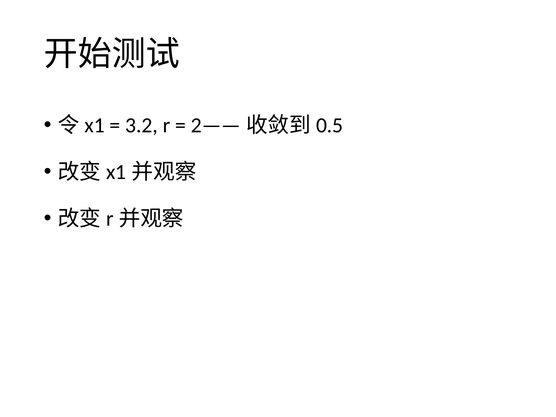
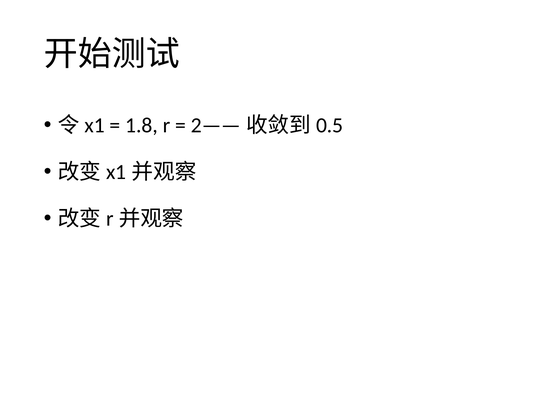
3.2: 3.2 -> 1.8 (142, 125)
